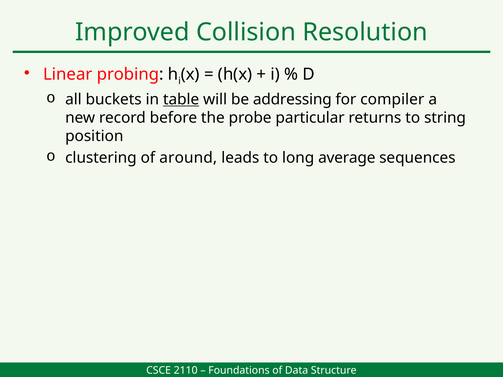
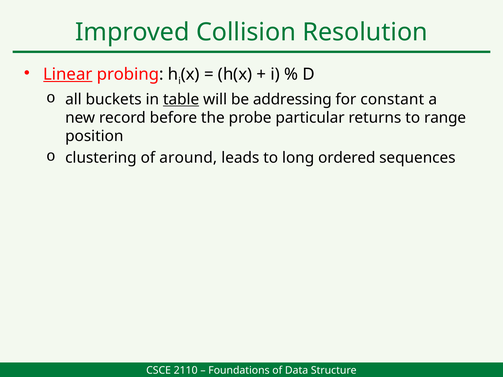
Linear underline: none -> present (68, 74)
compiler: compiler -> constant (392, 99)
string: string -> range (445, 118)
average: average -> ordered (347, 158)
